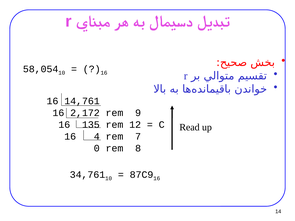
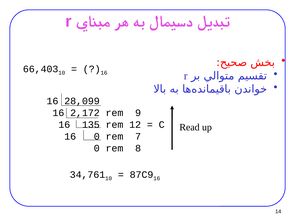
58,054: 58,054 -> 66,403 (41, 69)
14,761: 14,761 -> 28,099 (82, 101)
16 4: 4 -> 0 (97, 137)
